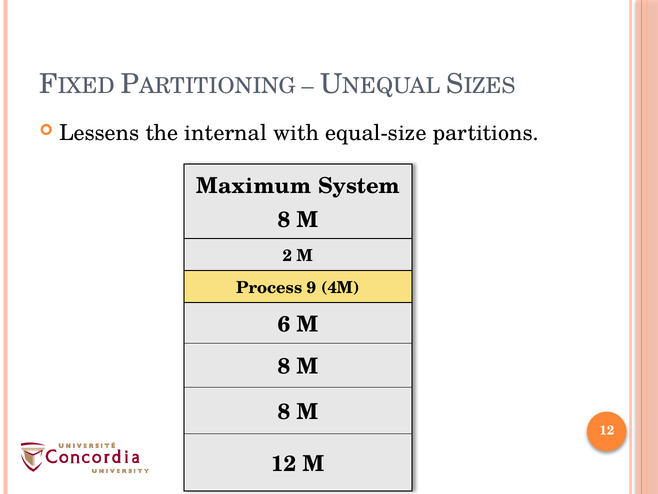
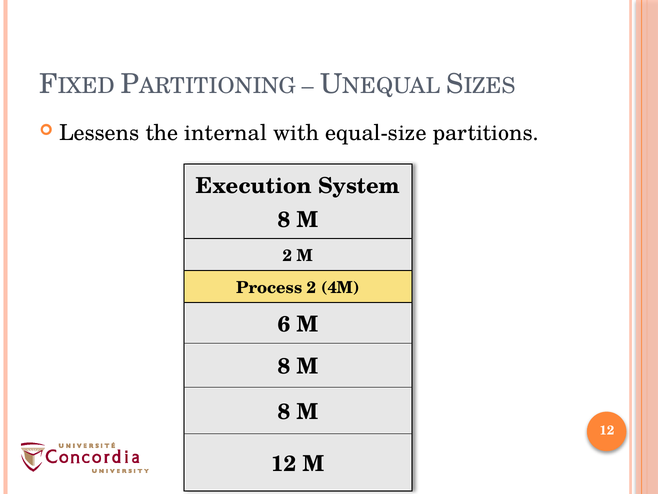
Maximum: Maximum -> Execution (254, 186)
Process 9: 9 -> 2 (312, 287)
